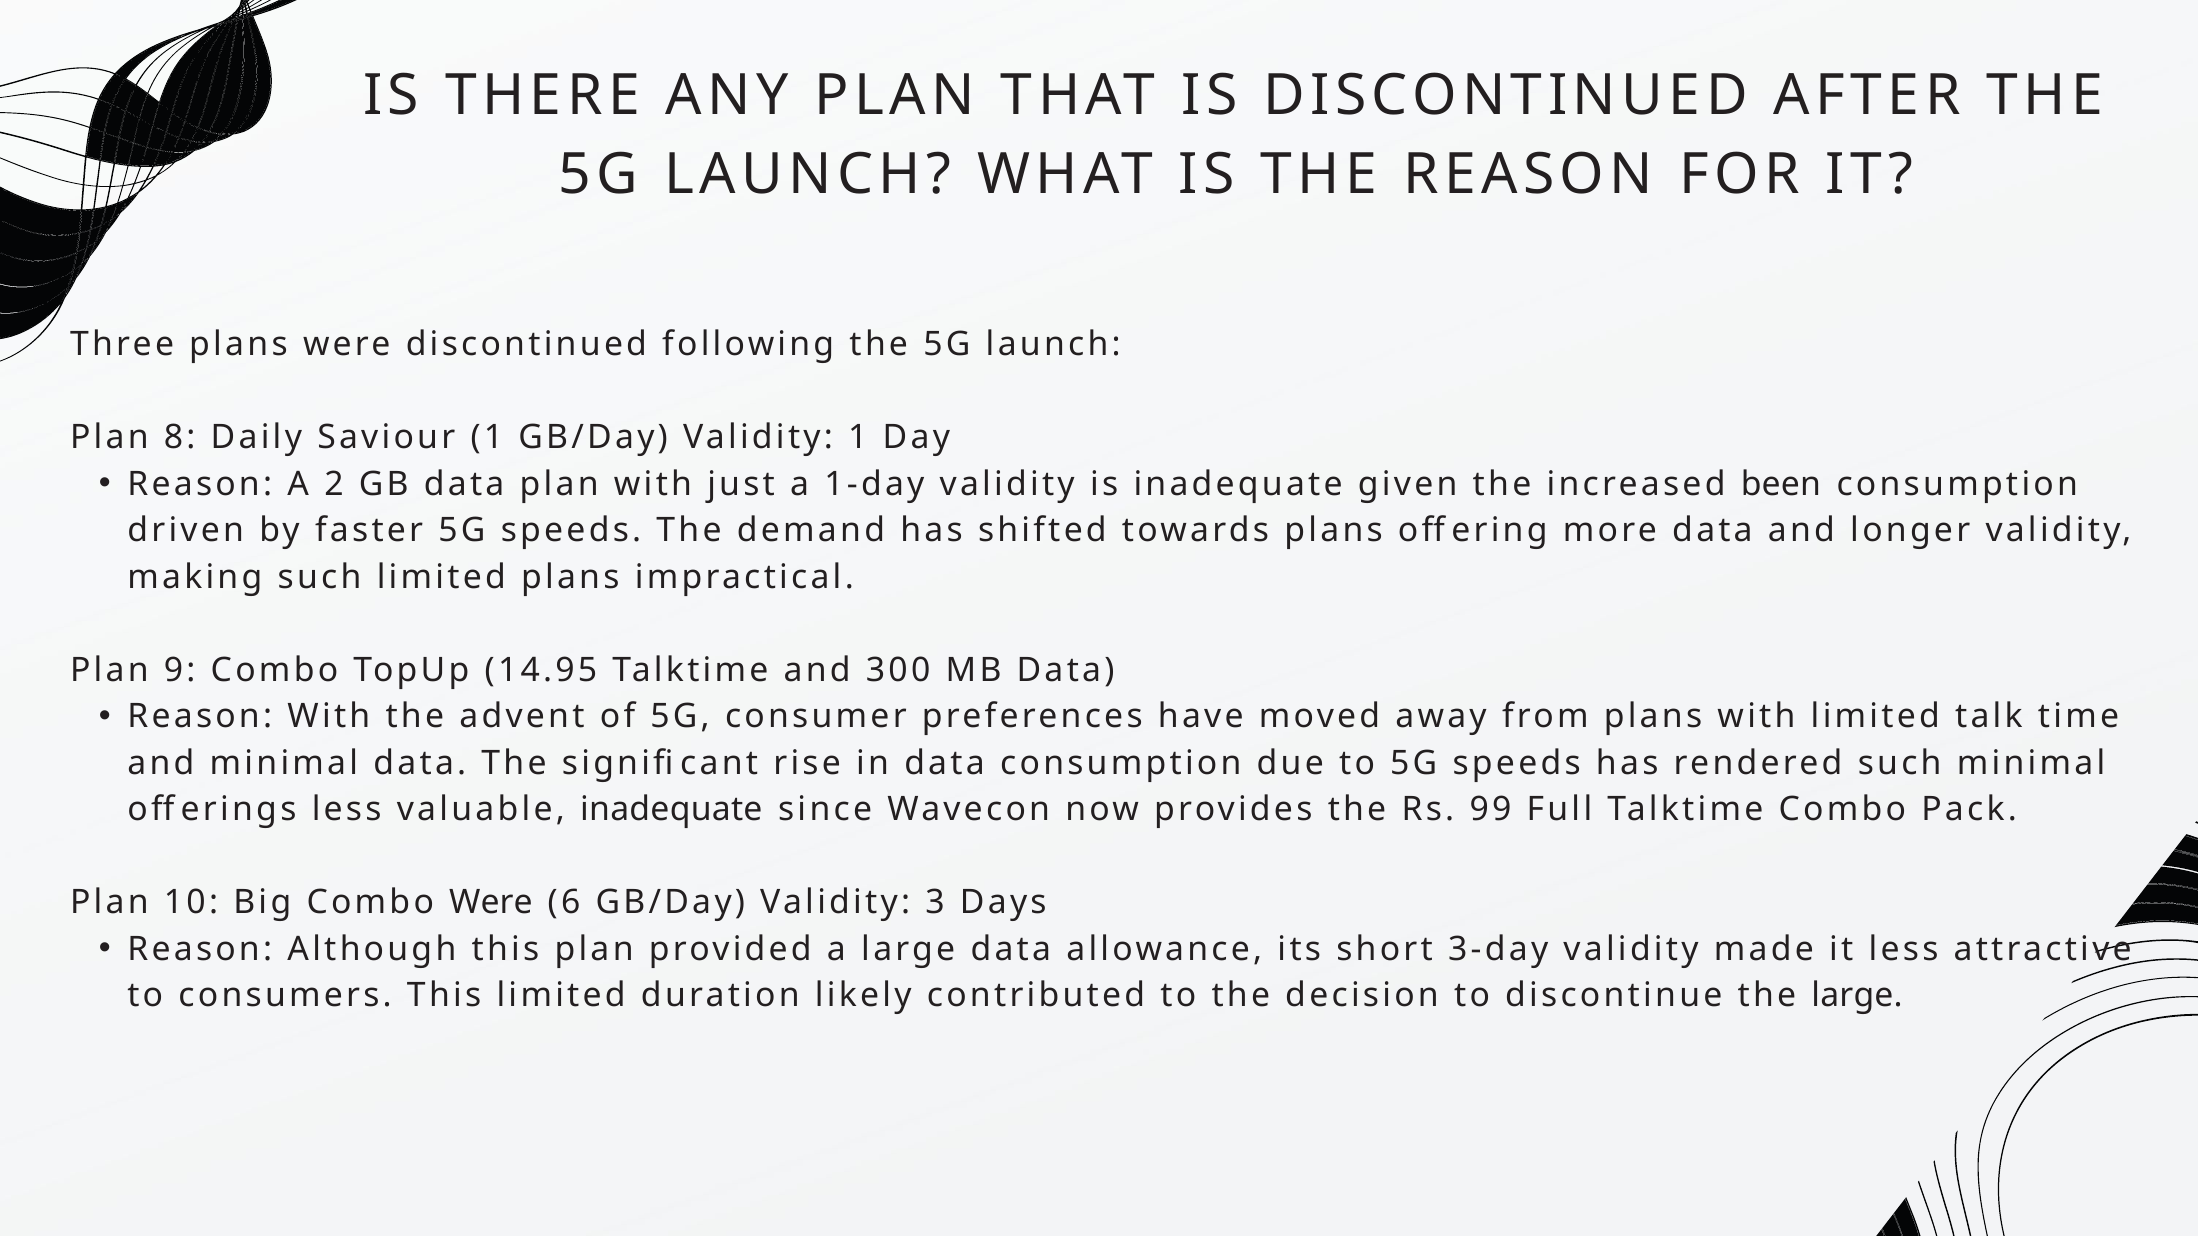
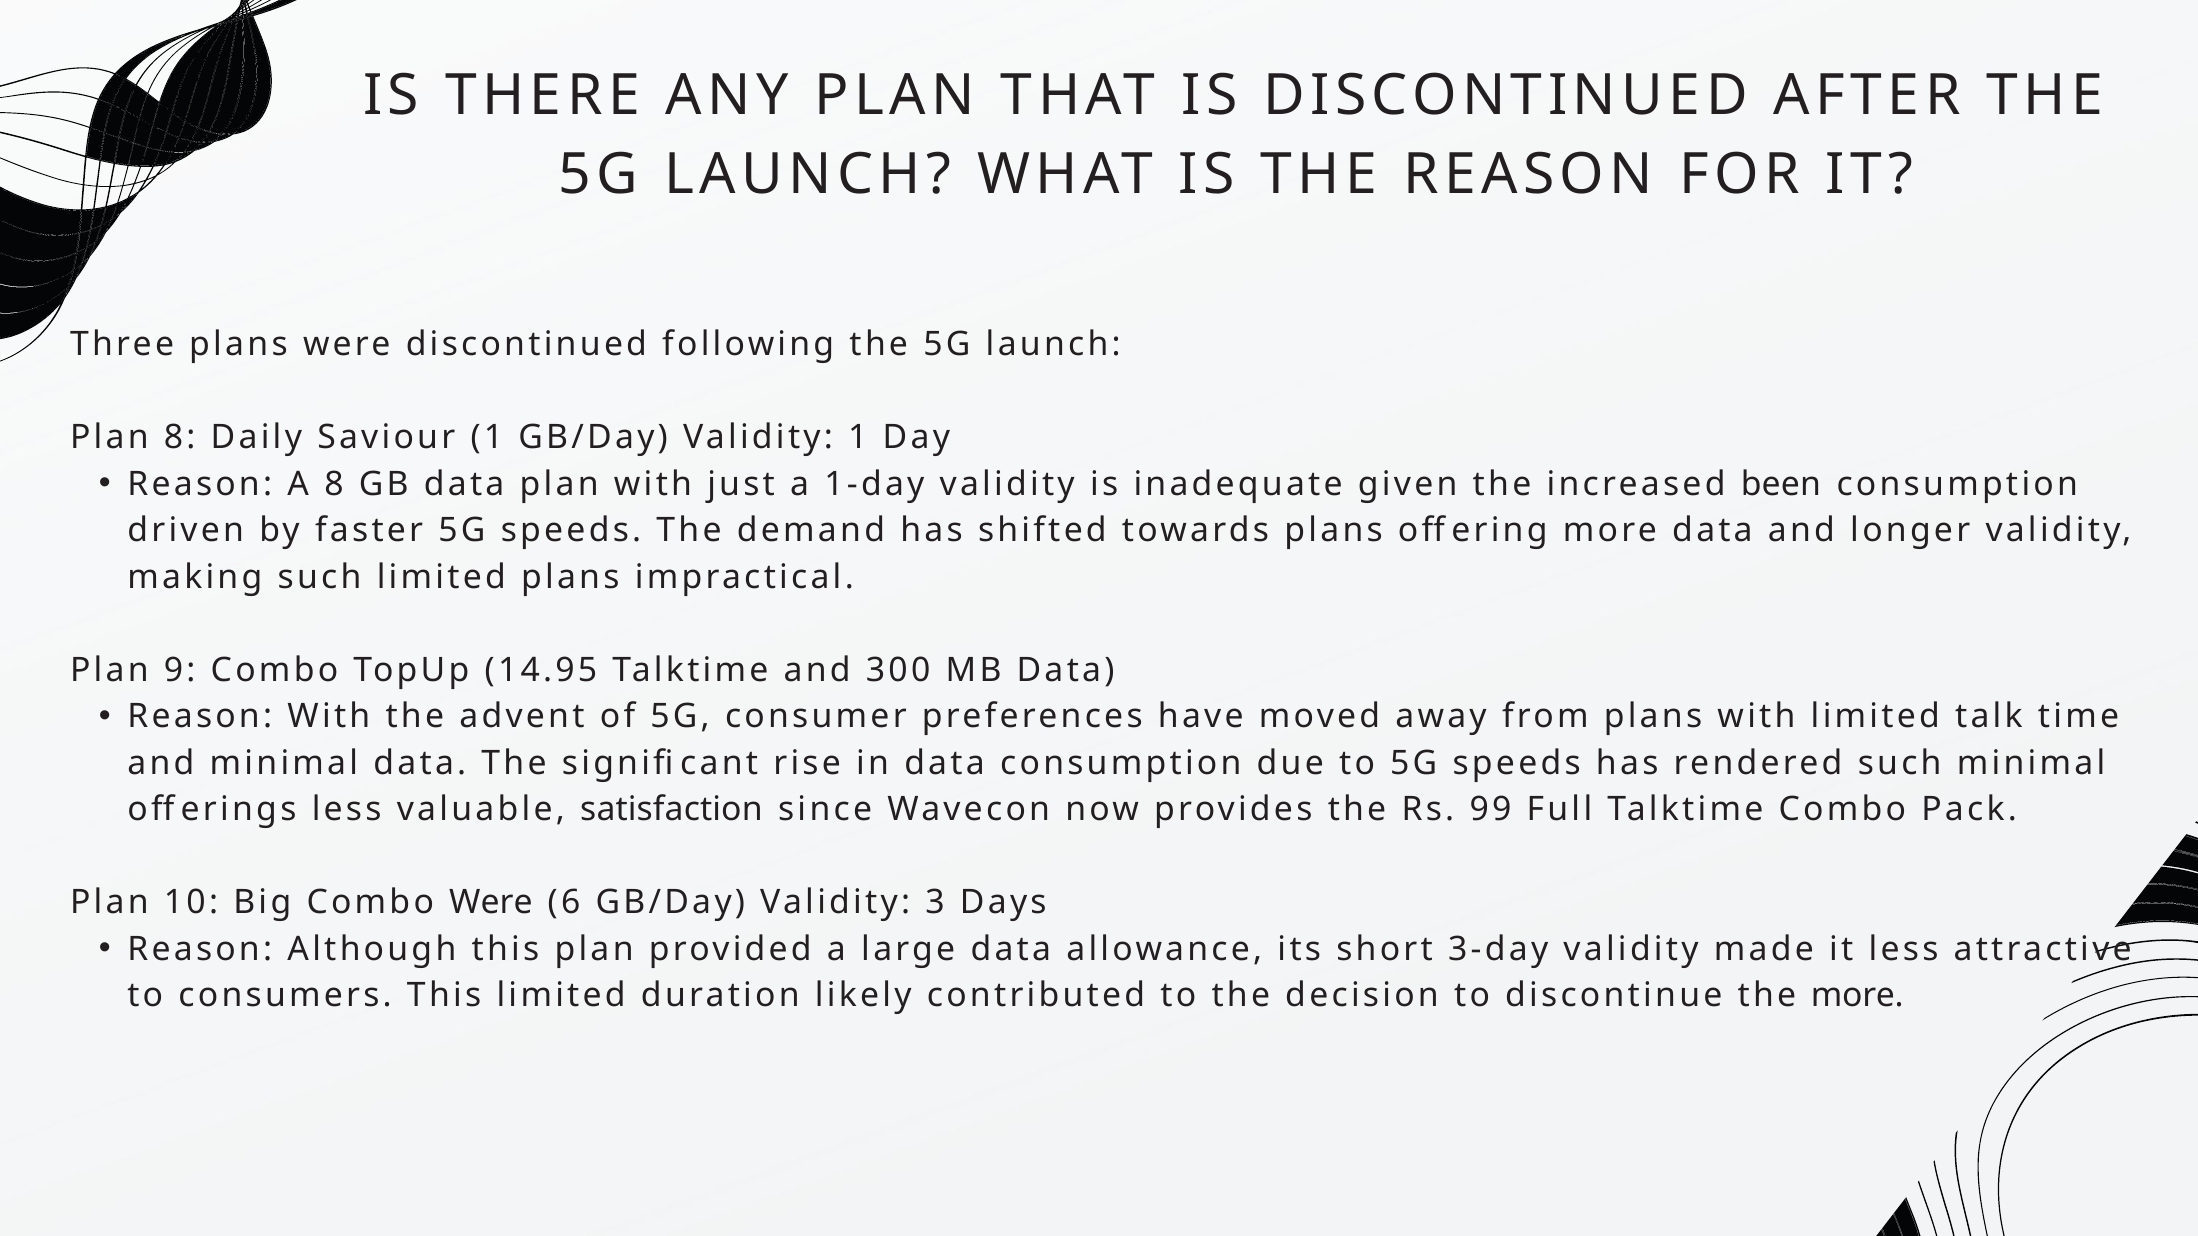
A 2: 2 -> 8 (334, 484)
valuable inadequate: inadequate -> satisfaction (671, 810)
the large: large -> more (1857, 996)
